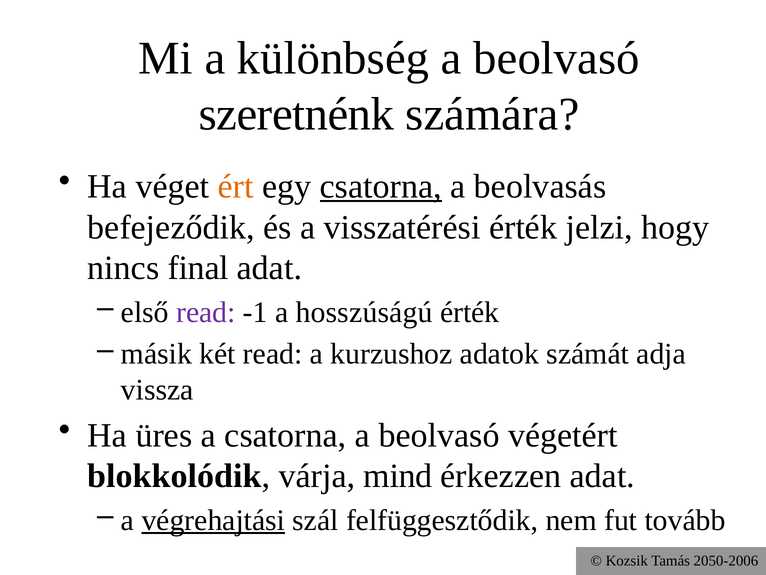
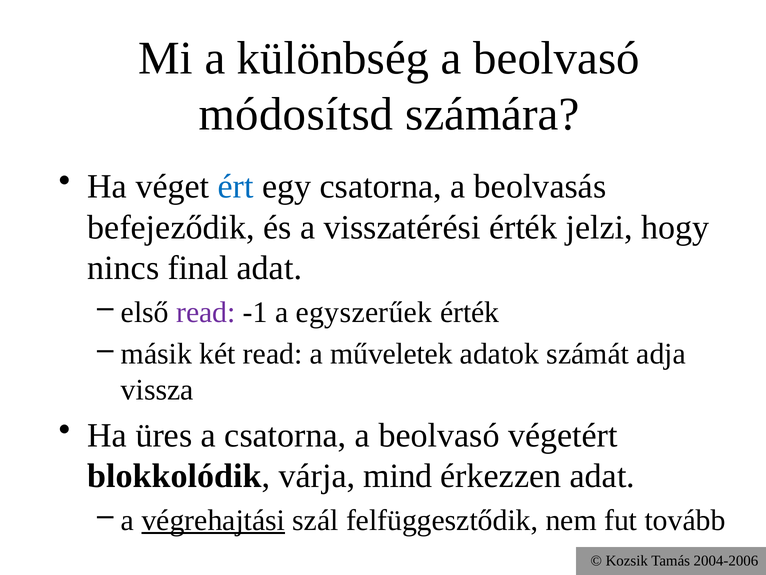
szeretnénk: szeretnénk -> módosítsd (296, 114)
ért colour: orange -> blue (236, 186)
csatorna underline: present -> none (381, 186)
hosszúságú: hosszúságú -> egyszerűek (364, 312)
kurzushoz: kurzushoz -> műveletek (392, 354)
2050-2006: 2050-2006 -> 2004-2006 (726, 560)
